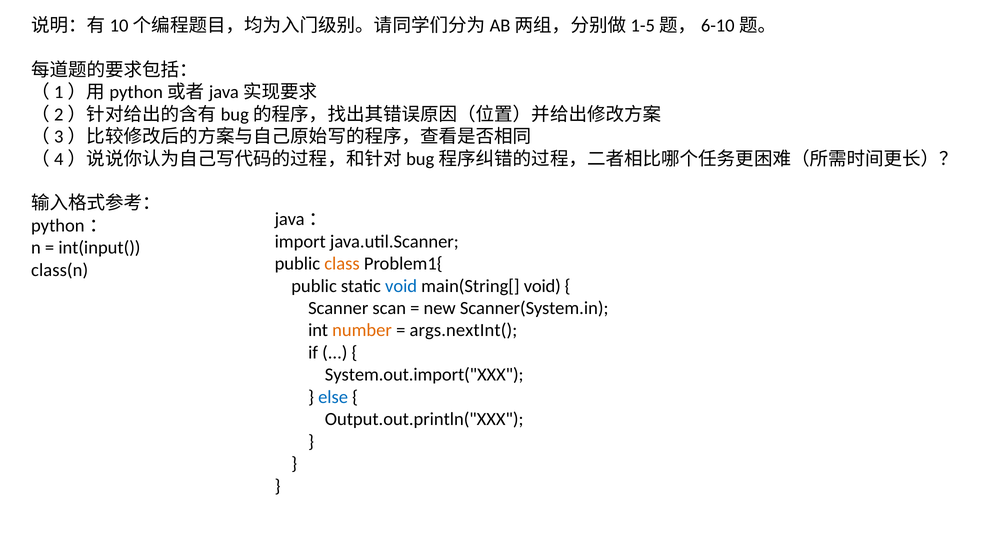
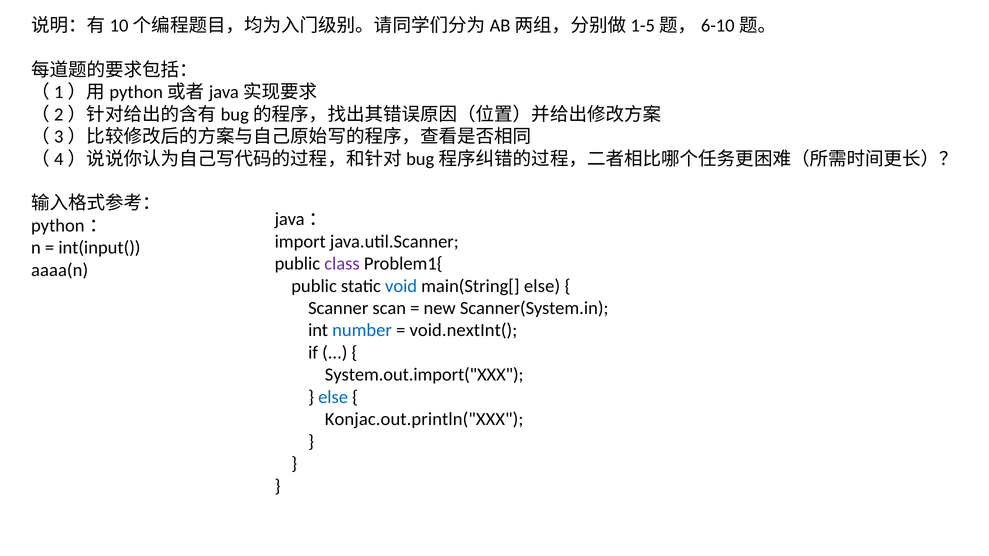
class colour: orange -> purple (342, 264)
class(n: class(n -> aaaa(n (60, 270)
main(String[ void: void -> else (542, 286)
number colour: orange -> blue (362, 331)
args.nextInt(: args.nextInt( -> void.nextInt( (463, 331)
Output.out.println("XXX: Output.out.println("XXX -> Konjac.out.println("XXX (424, 420)
